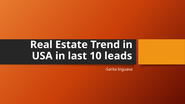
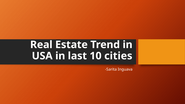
leads: leads -> cities (118, 56)
